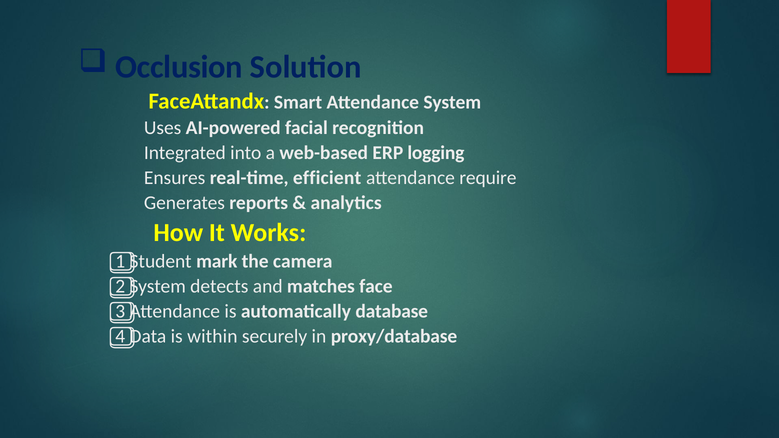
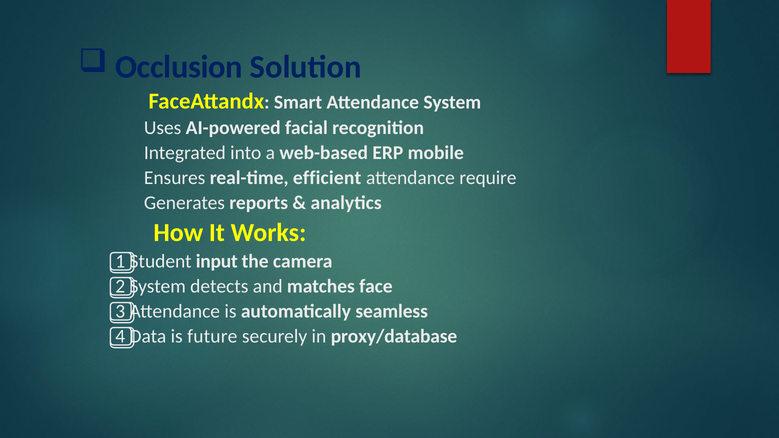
logging: logging -> mobile (436, 153)
mark: mark -> input (217, 261)
database: database -> seamless (392, 311)
within: within -> future (212, 336)
